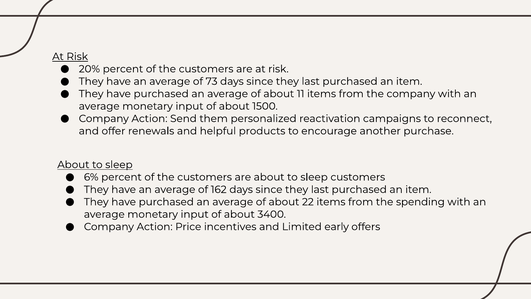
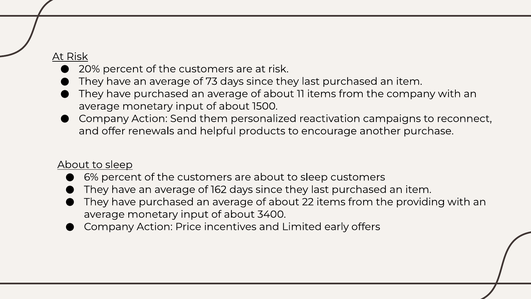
spending: spending -> providing (420, 202)
